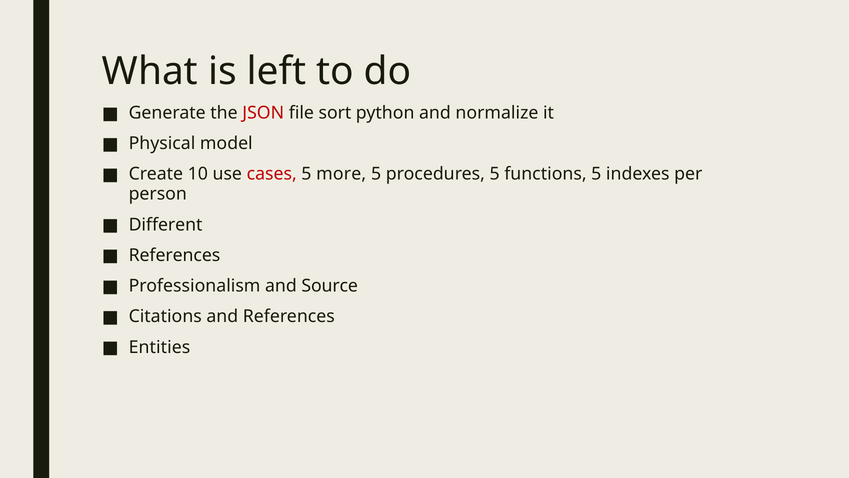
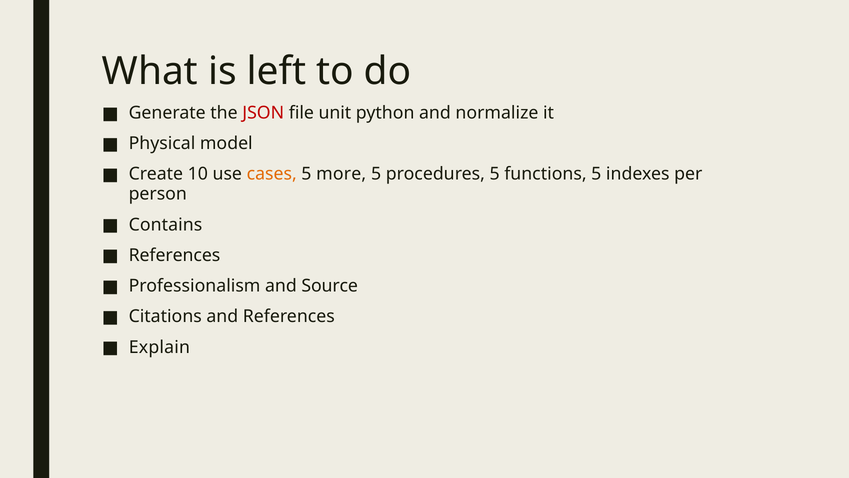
sort: sort -> unit (335, 113)
cases colour: red -> orange (272, 174)
Different: Different -> Contains (165, 225)
Entities: Entities -> Explain (159, 347)
